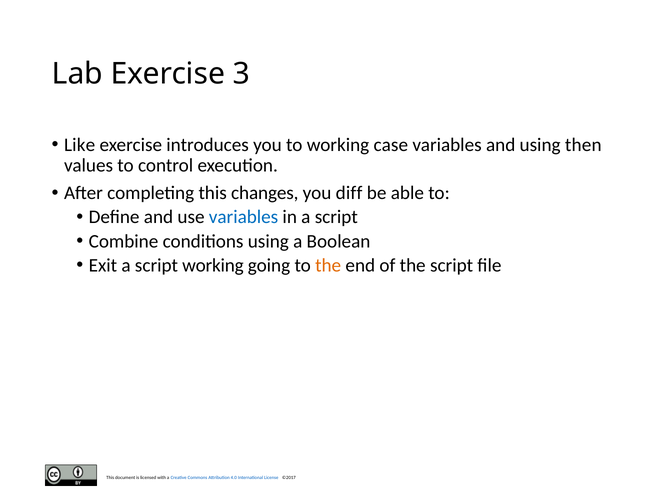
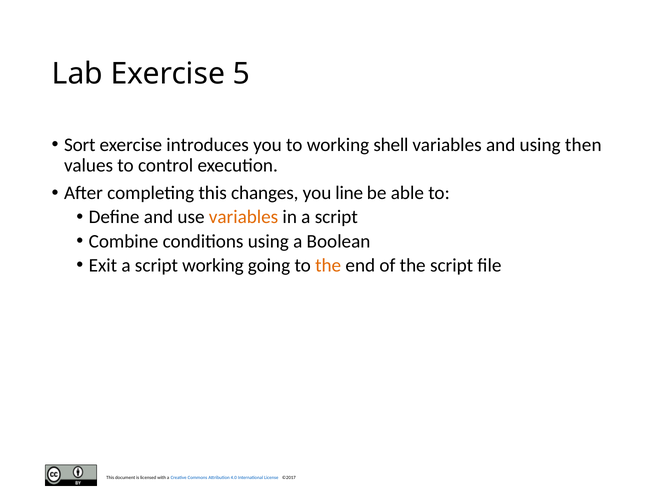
3: 3 -> 5 (242, 74)
Like: Like -> Sort (80, 145)
case: case -> shell (391, 145)
diff: diff -> line (349, 193)
variables colour: blue -> orange (244, 217)
